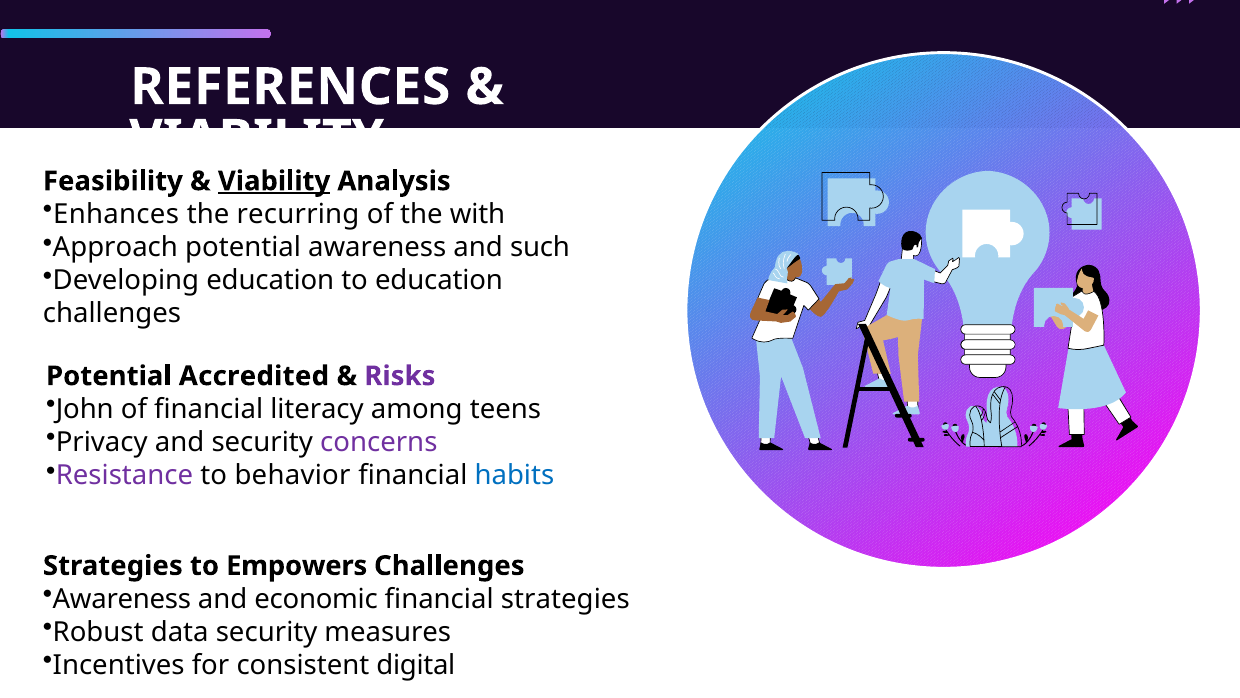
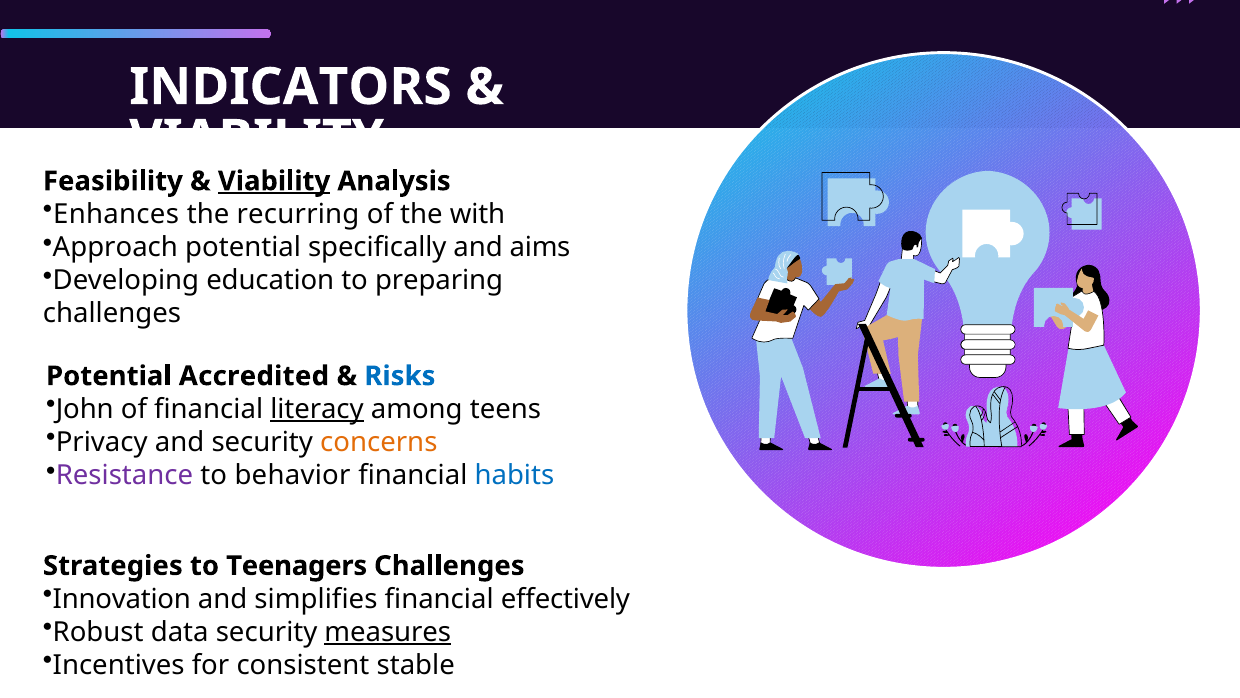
REFERENCES: REFERENCES -> INDICATORS (290, 87)
potential awareness: awareness -> specifically (377, 247)
such: such -> aims (540, 247)
to education: education -> preparing (439, 280)
Risks colour: purple -> blue (400, 376)
literacy underline: none -> present (317, 409)
concerns colour: purple -> orange (379, 442)
Empowers: Empowers -> Teenagers (297, 565)
Awareness: Awareness -> Innovation (122, 599)
economic: economic -> simplifies (316, 599)
financial strategies: strategies -> effectively (565, 599)
measures underline: none -> present (388, 632)
digital: digital -> stable (416, 665)
